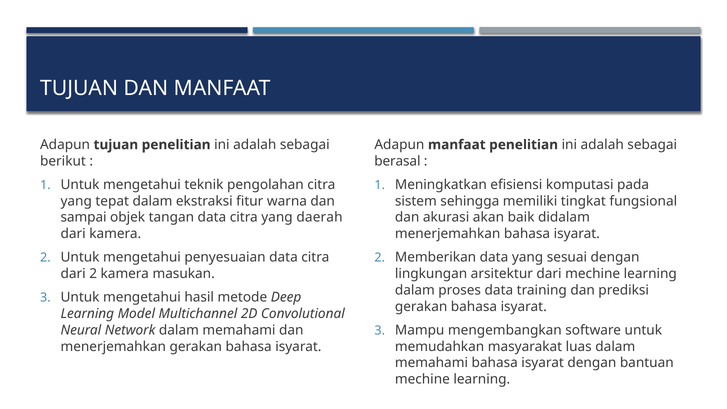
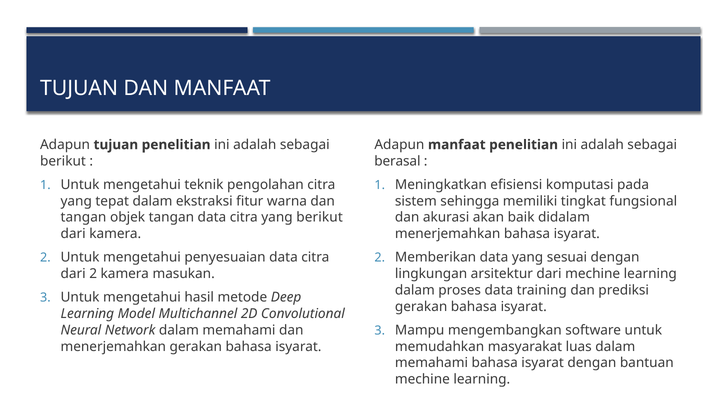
sampai: sampai -> tangan (83, 217)
yang daerah: daerah -> berikut (320, 217)
